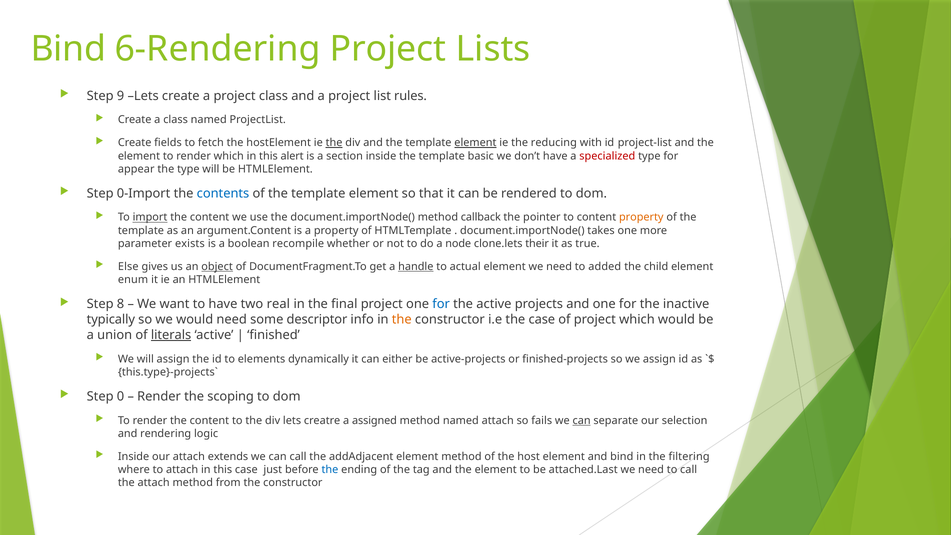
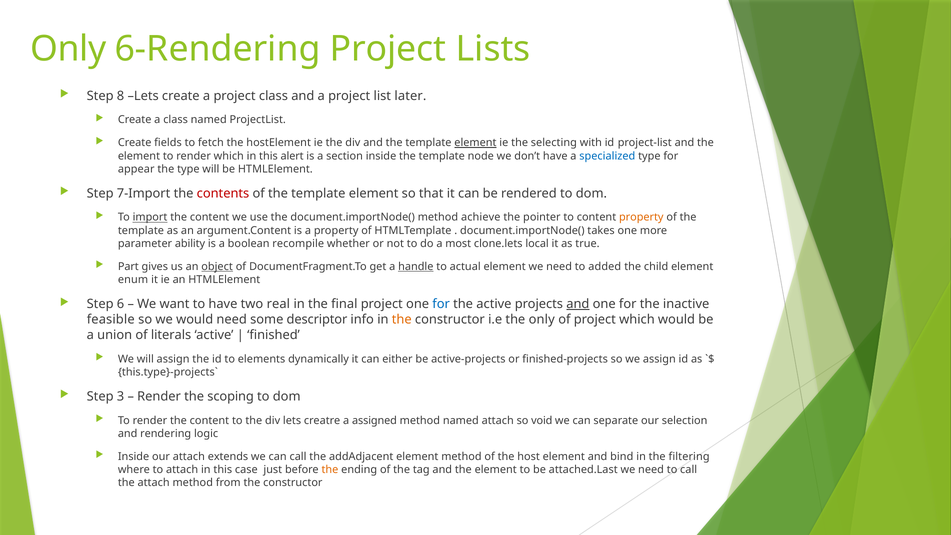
Bind: Bind -> Only (68, 49)
9: 9 -> 8 (121, 96)
rules: rules -> later (410, 96)
the underline: present -> none (334, 143)
reducing: reducing -> selecting (554, 143)
basic: basic -> node (481, 156)
specialized colour: red -> blue (607, 156)
0-Import: 0-Import -> 7-Import (144, 193)
contents colour: blue -> red (223, 193)
callback: callback -> achieve (481, 217)
exists: exists -> ability (190, 244)
node: node -> most (458, 244)
their: their -> local (537, 244)
Else: Else -> Part (128, 267)
8: 8 -> 6 (121, 304)
and underline: none -> present (578, 304)
typically: typically -> feasible (111, 319)
the case: case -> only (542, 319)
literals underline: present -> none (171, 335)
0: 0 -> 3 (121, 396)
fails: fails -> void (542, 420)
can underline: present -> none (582, 420)
the colour: blue -> orange (330, 470)
